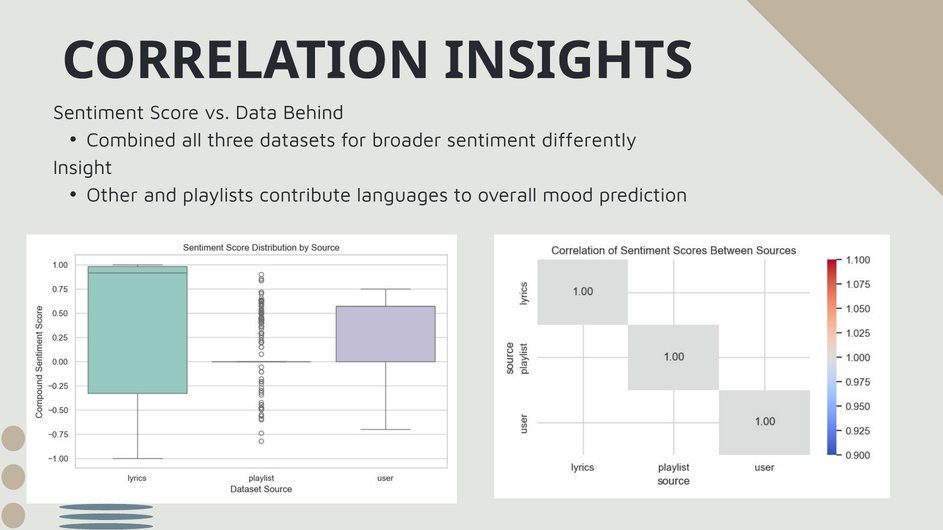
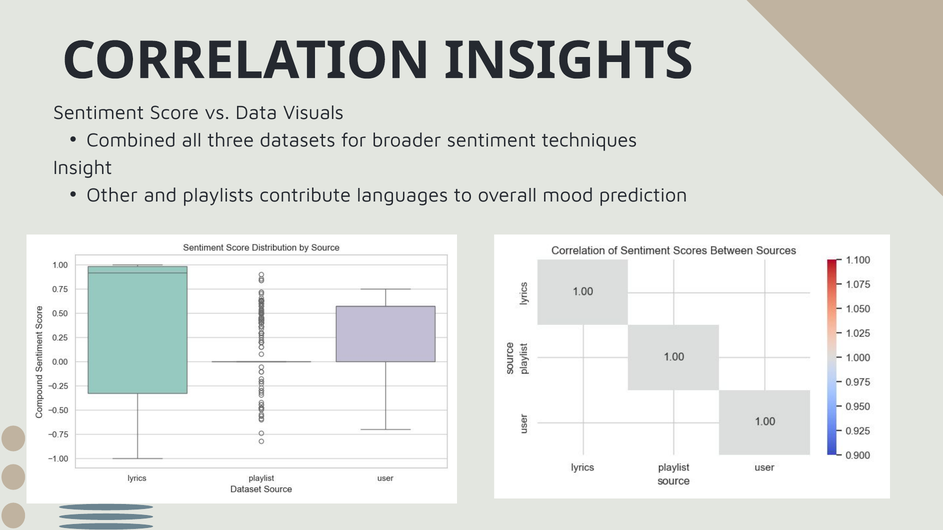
Behind: Behind -> Visuals (313, 113)
differently: differently -> techniques (589, 140)
